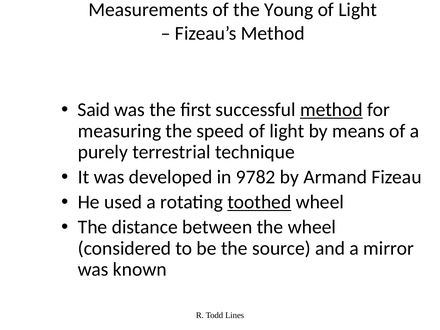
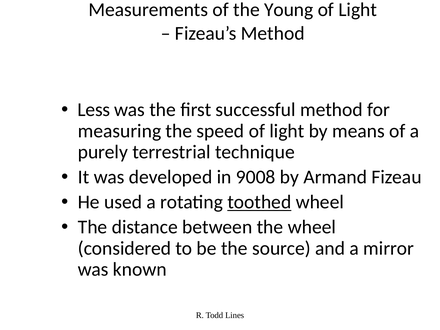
Said: Said -> Less (94, 110)
method underline: present -> none (331, 110)
9782: 9782 -> 9008 (256, 177)
